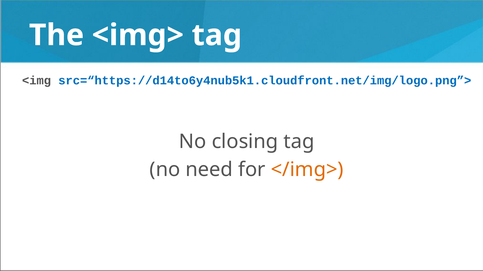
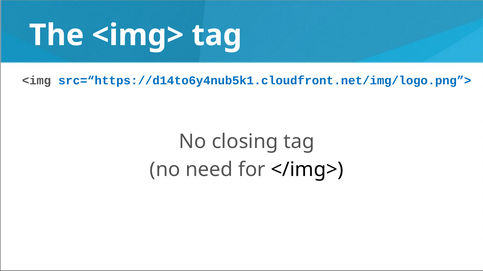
</img> colour: orange -> black (307, 170)
